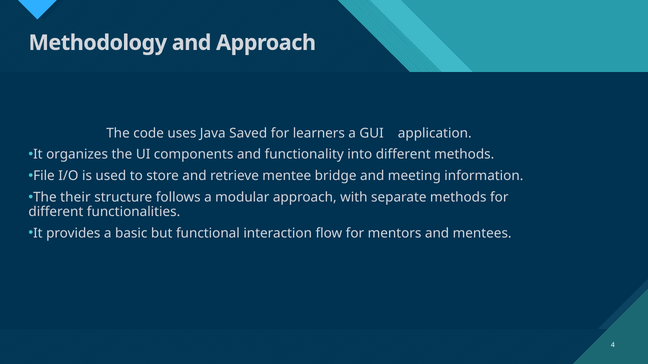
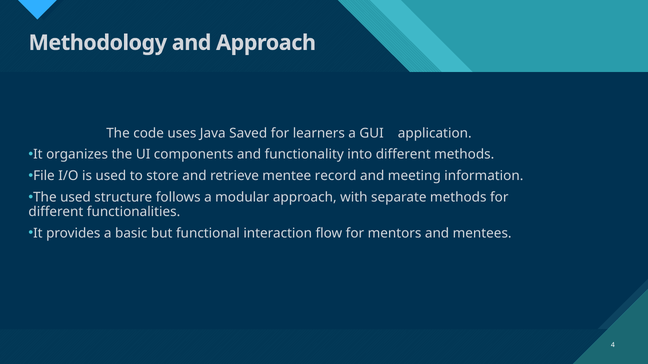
bridge: bridge -> record (336, 176)
The their: their -> used (75, 197)
